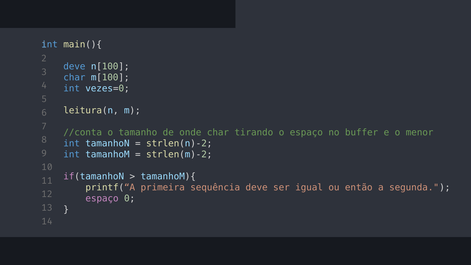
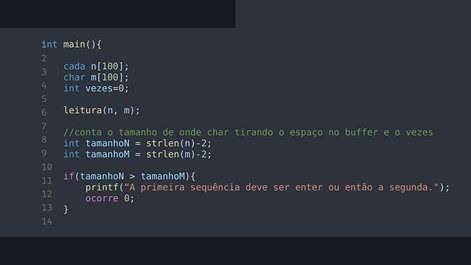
deve: deve -> cada (74, 67)
menor: menor -> vezes (420, 133)
igual: igual -> enter (309, 188)
espaço: espaço -> ocorre (102, 199)
